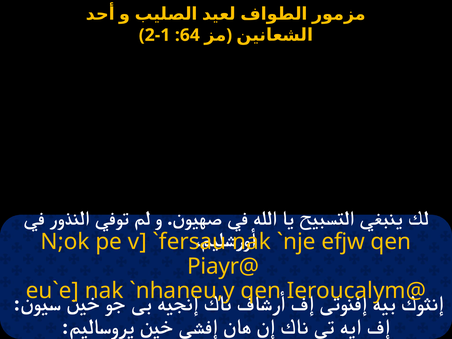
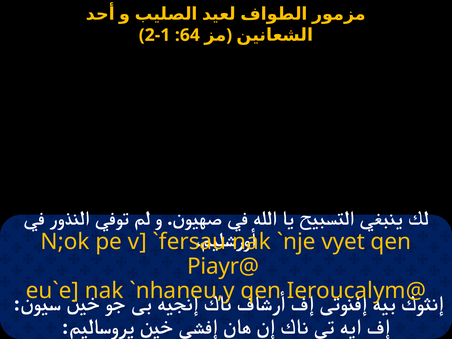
efjw: efjw -> vyet (343, 242)
